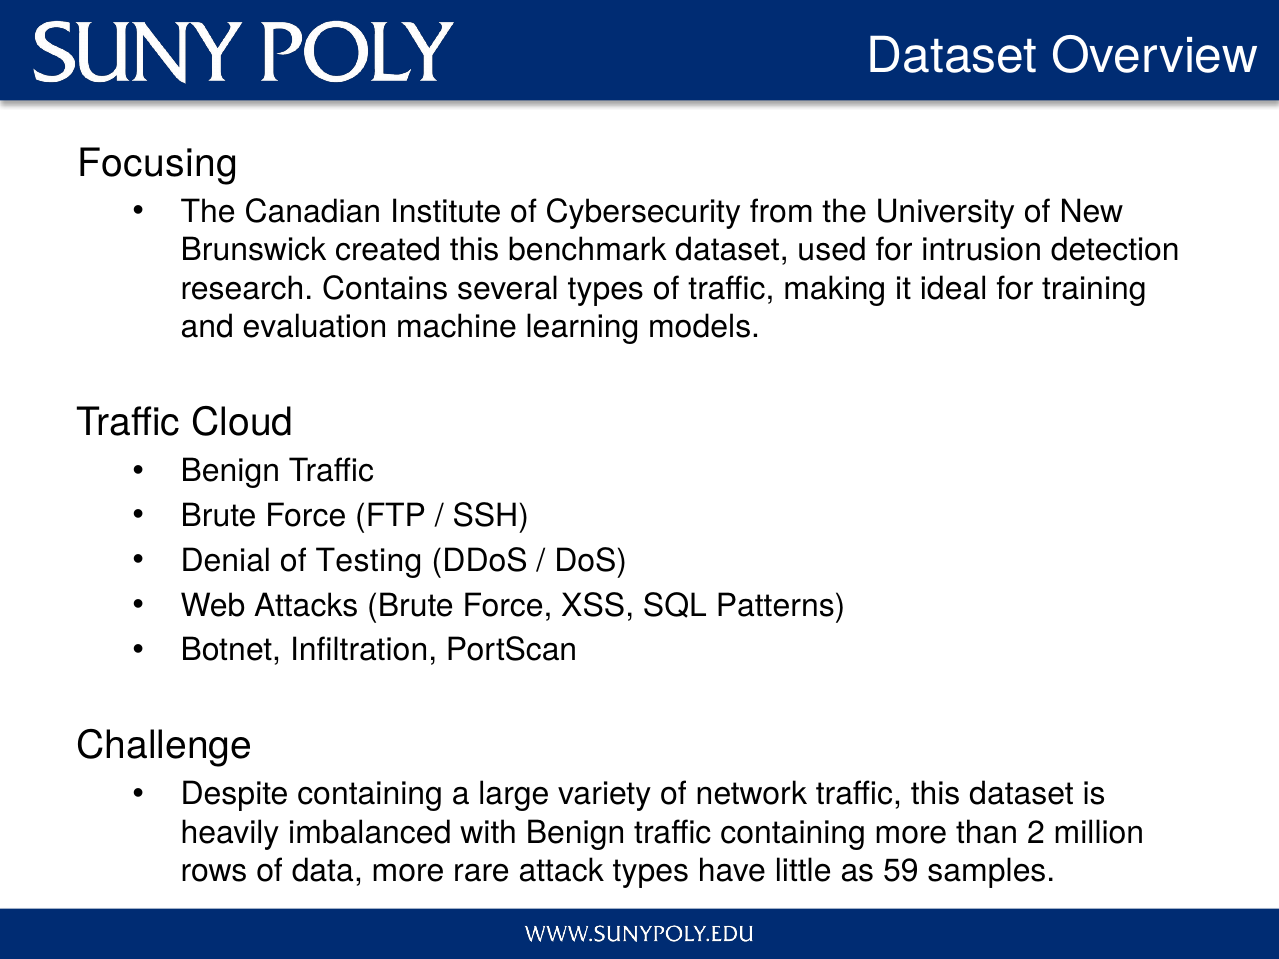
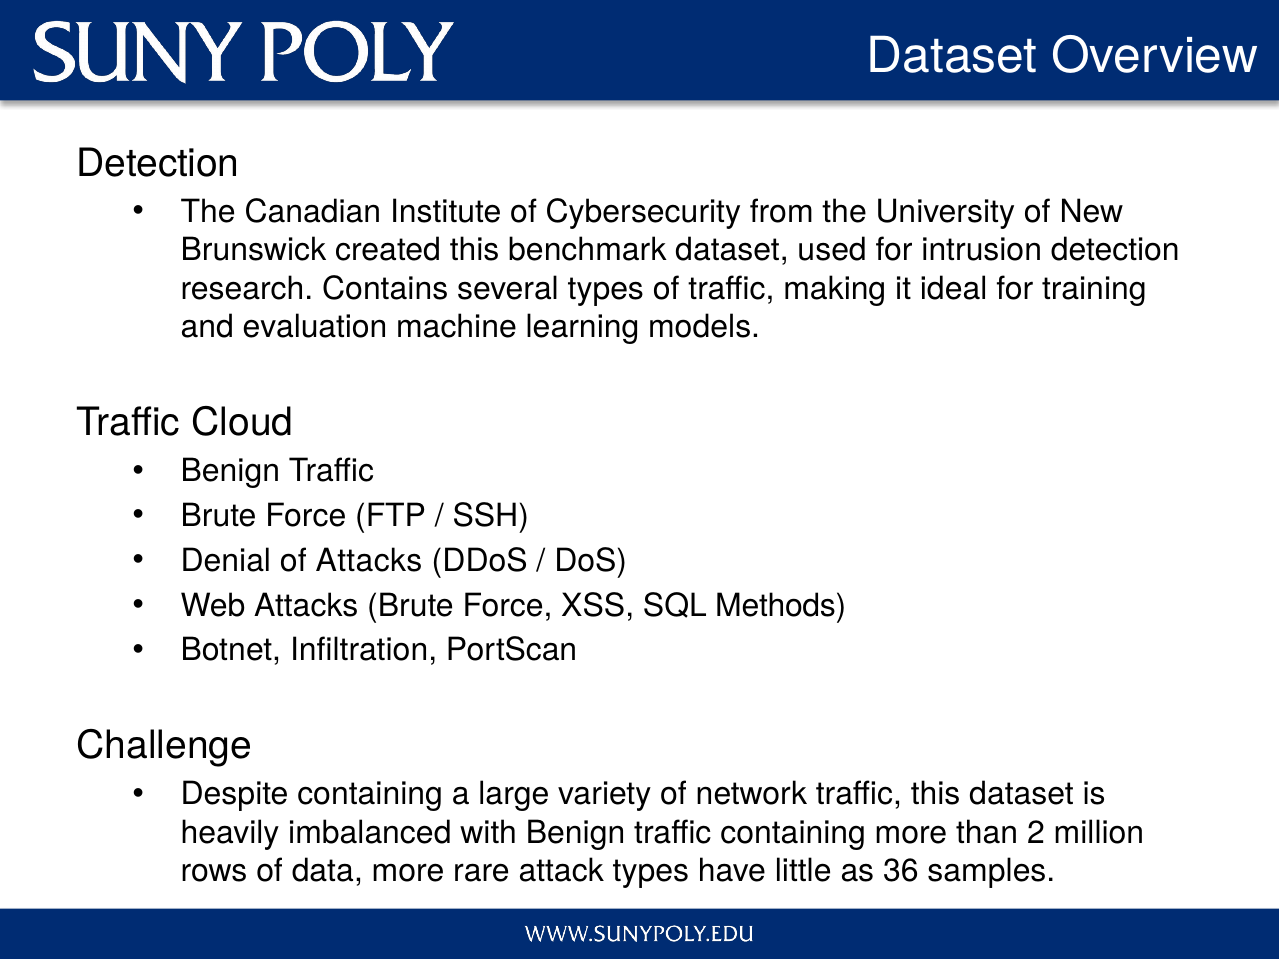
Focusing: Focusing -> Detection (158, 164)
of Testing: Testing -> Attacks (369, 561)
Patterns: Patterns -> Methods (781, 606)
59: 59 -> 36 (901, 871)
